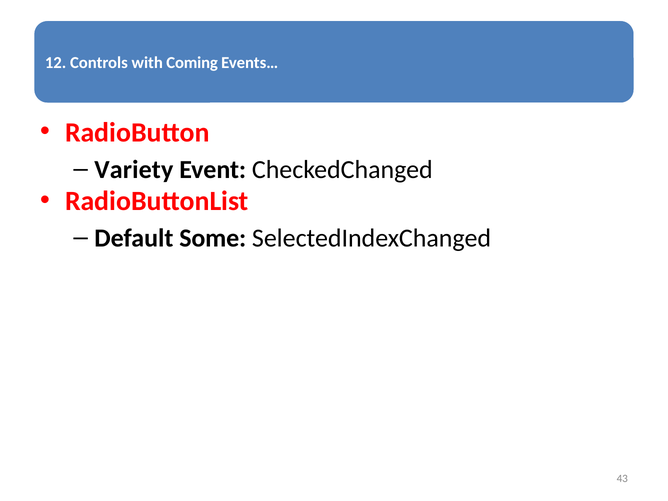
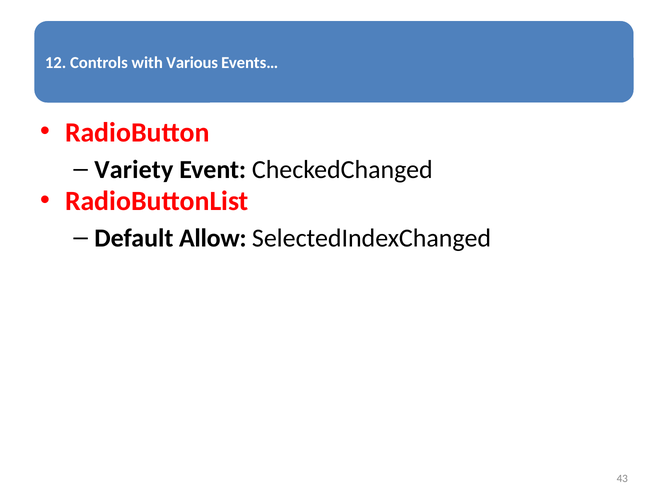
Coming: Coming -> Various (192, 63)
Some: Some -> Allow (213, 238)
